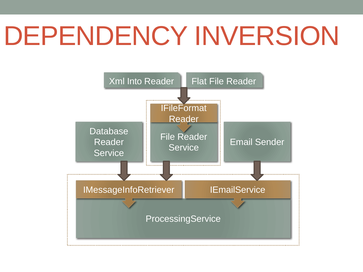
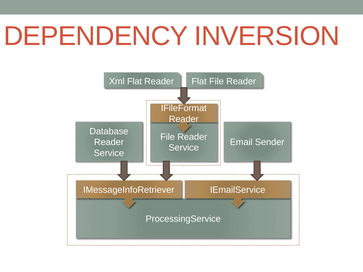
Xml Into: Into -> Flat (134, 81)
